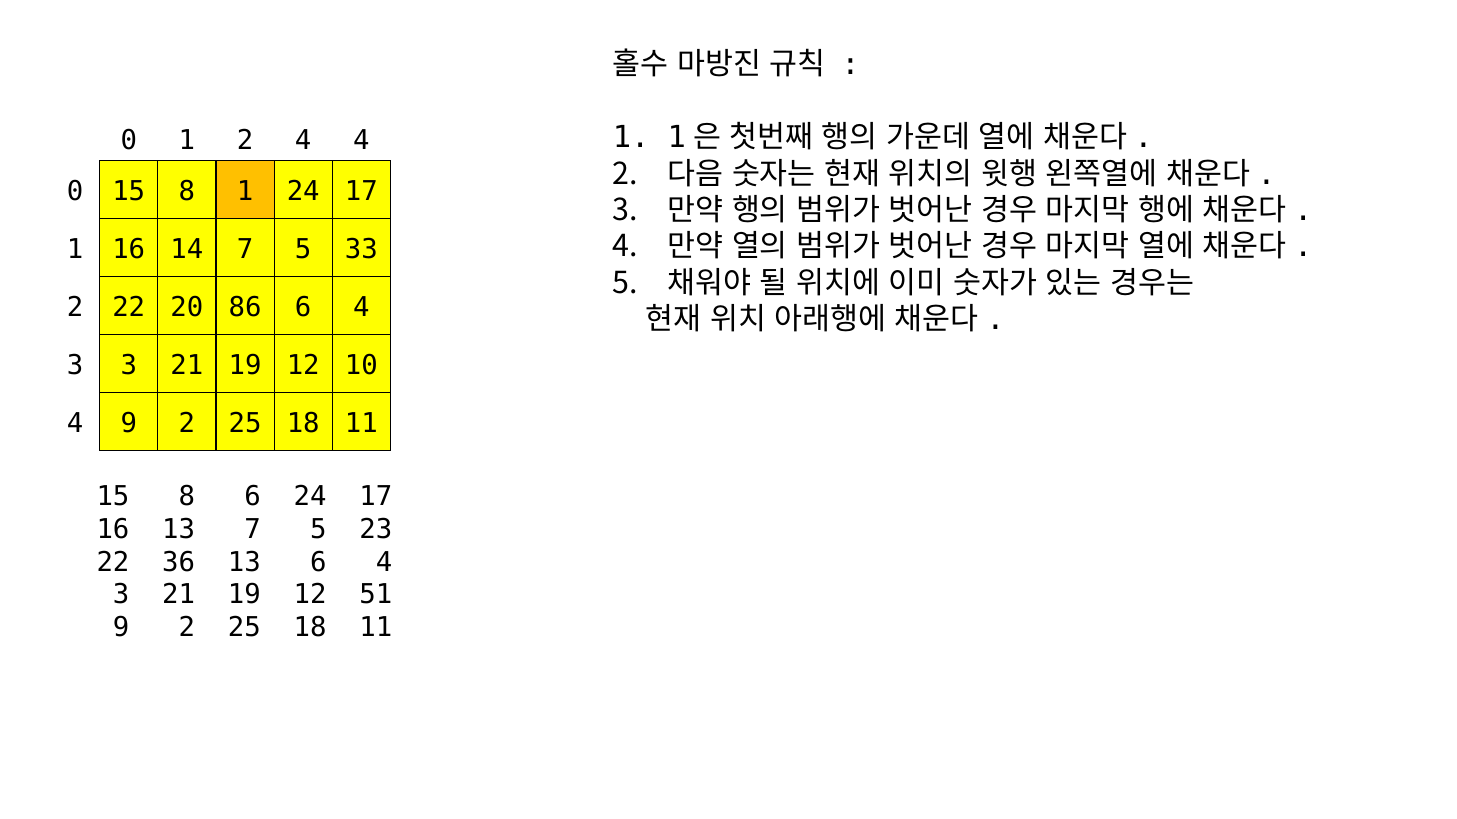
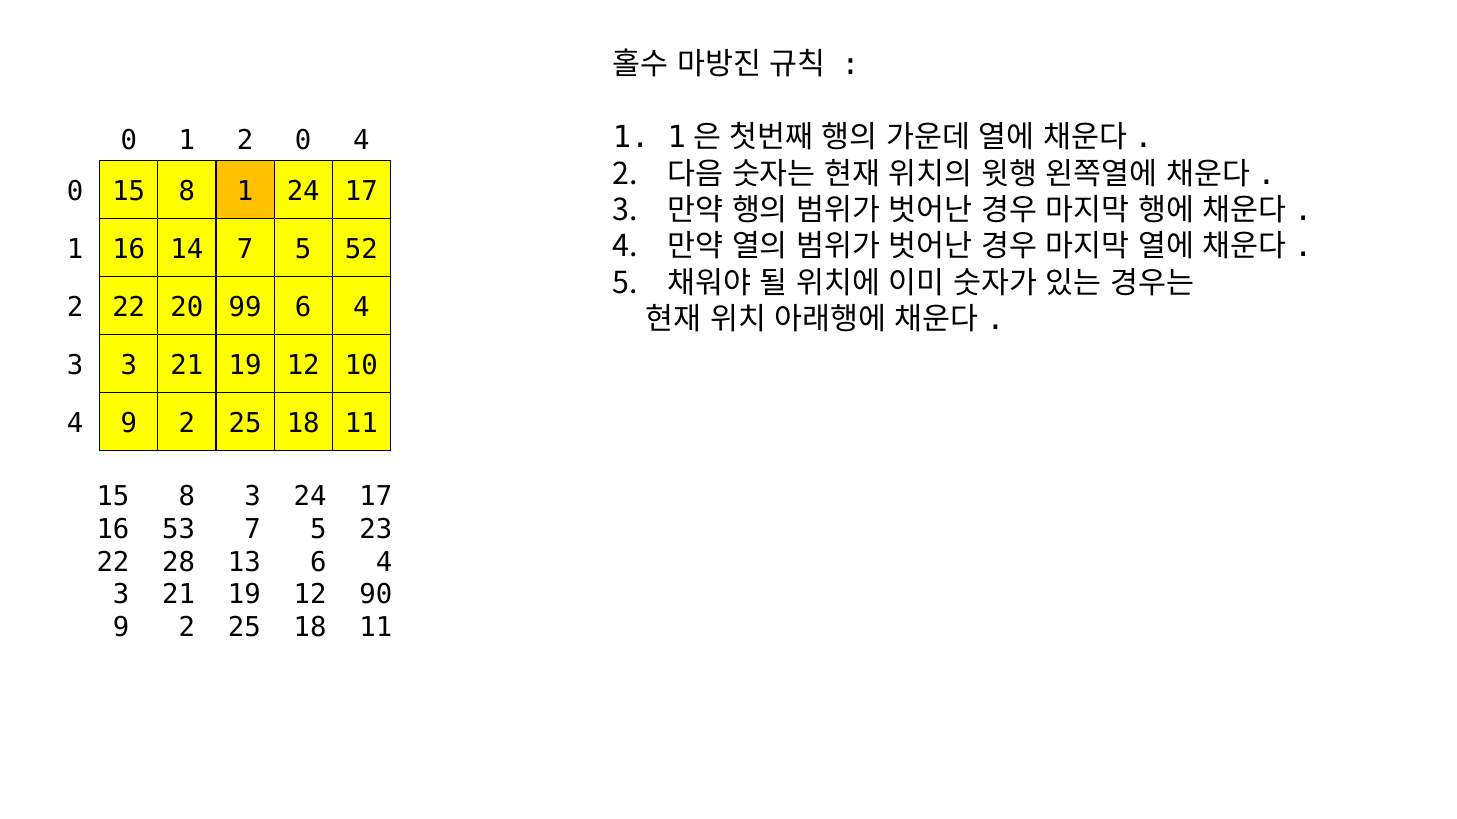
2 4: 4 -> 0 (303, 140)
33: 33 -> 52 (361, 249)
86: 86 -> 99 (245, 308)
8 6: 6 -> 3 (253, 497)
16 13: 13 -> 53 (179, 530)
36: 36 -> 28 (179, 562)
51: 51 -> 90 (376, 595)
